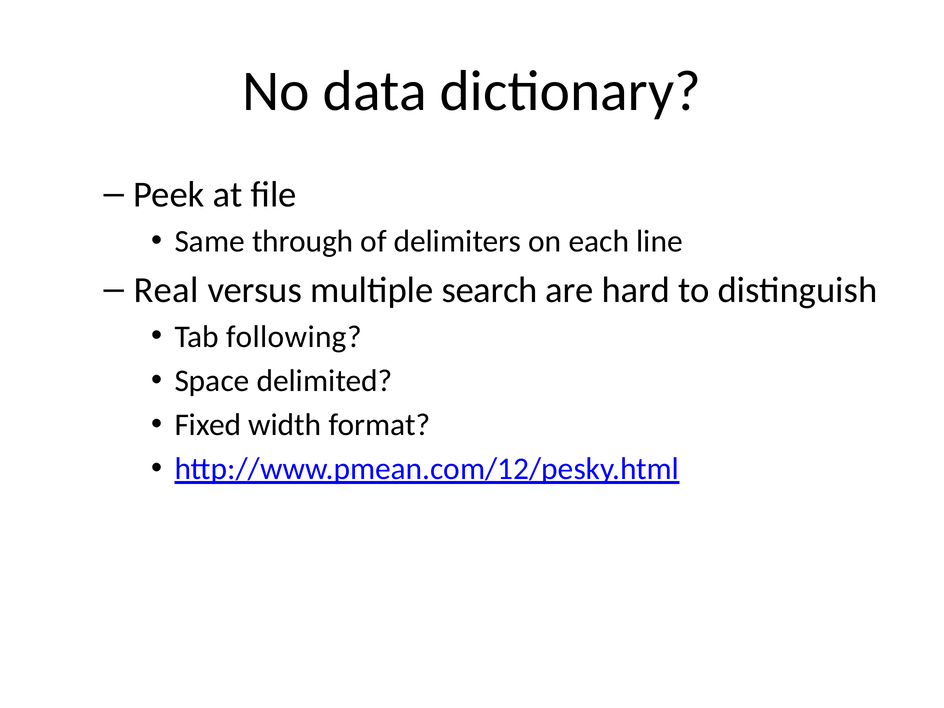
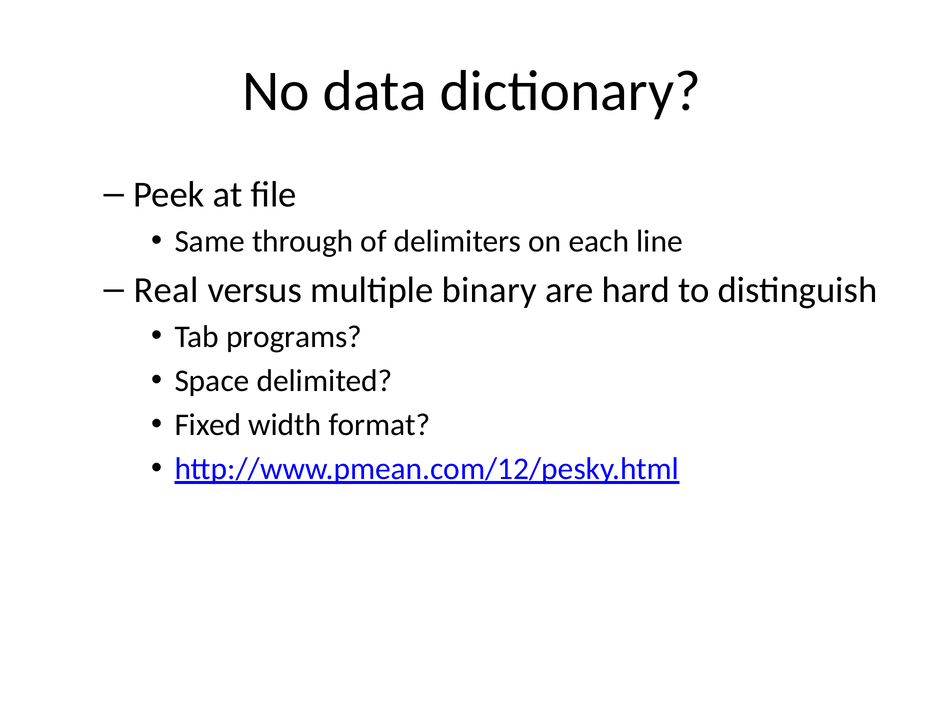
search: search -> binary (489, 290)
following: following -> programs (294, 337)
